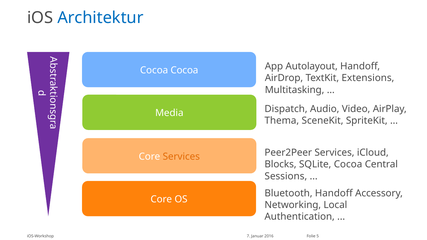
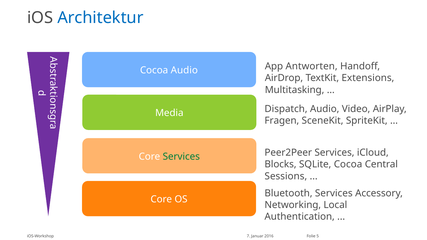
Autolayout: Autolayout -> Antworten (312, 66)
Cocoa Cocoa: Cocoa -> Audio (184, 70)
Thema: Thema -> Fragen (282, 121)
Services colour: orange -> green (181, 157)
Bluetooth Handoff: Handoff -> Services (334, 193)
